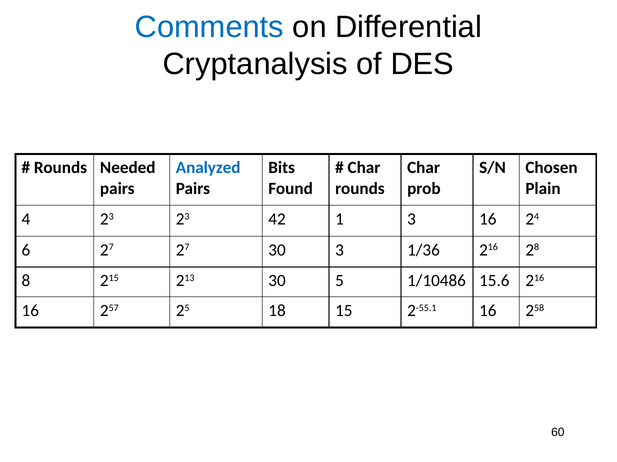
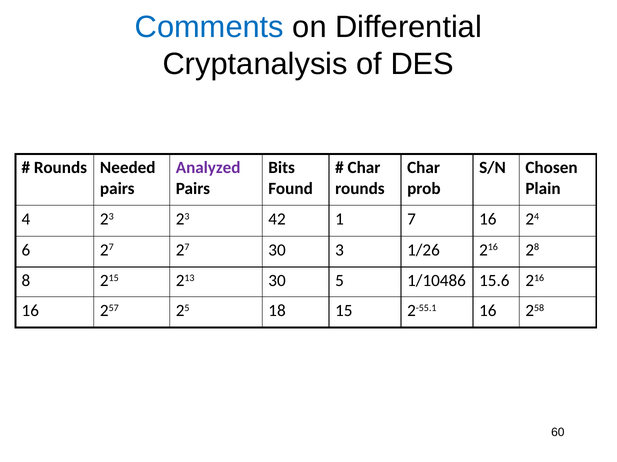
Analyzed colour: blue -> purple (208, 168)
1 3: 3 -> 7 (412, 219)
1/36: 1/36 -> 1/26 (423, 250)
